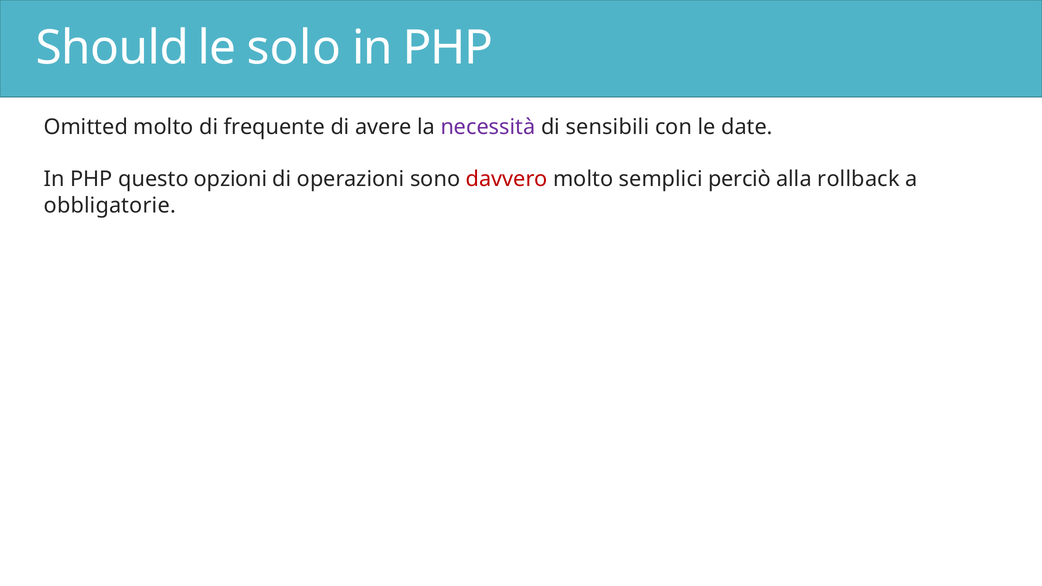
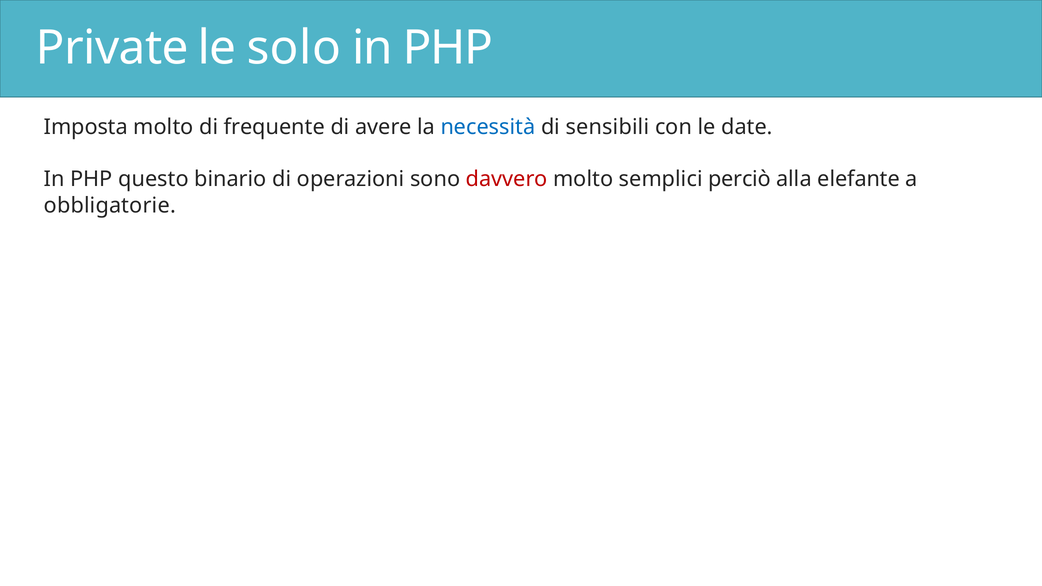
Should: Should -> Private (112, 48)
Omitted: Omitted -> Imposta (86, 127)
necessità colour: purple -> blue (488, 127)
opzioni: opzioni -> binario (230, 179)
rollback: rollback -> elefante (859, 179)
